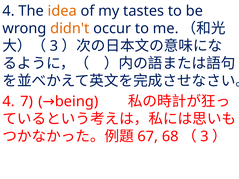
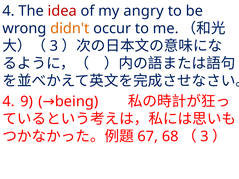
idea colour: orange -> red (62, 11)
tastes: tastes -> angry (144, 11)
7: 7 -> 9 (27, 102)
